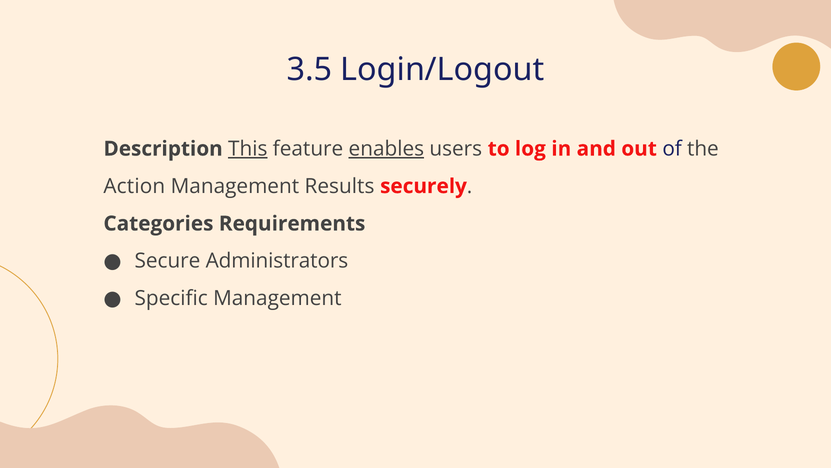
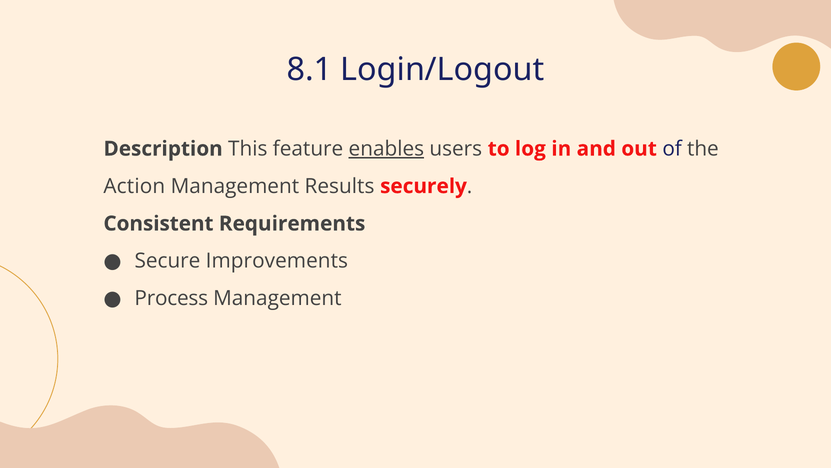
3.5: 3.5 -> 8.1 (309, 70)
This underline: present -> none (248, 149)
Categories: Categories -> Consistent (158, 223)
Administrators: Administrators -> Improvements (277, 261)
Specific: Specific -> Process (171, 298)
